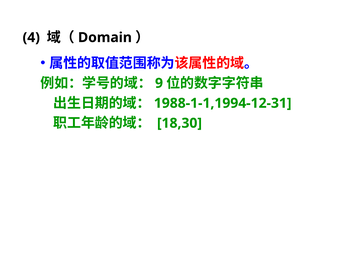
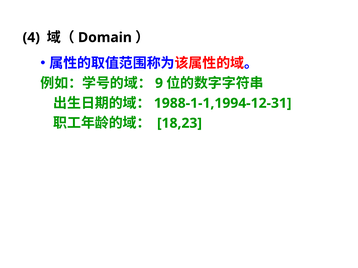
18,30: 18,30 -> 18,23 (179, 123)
